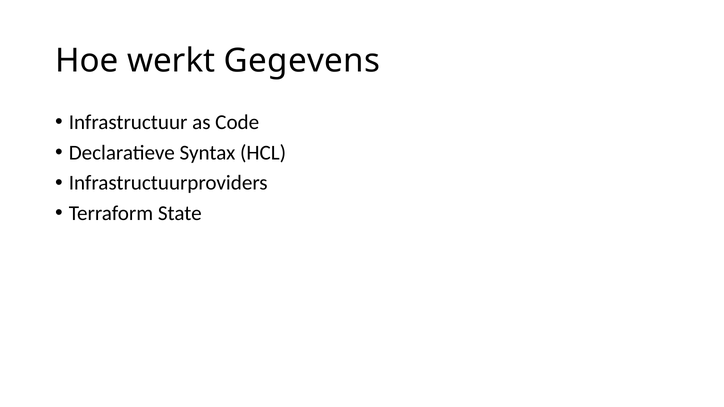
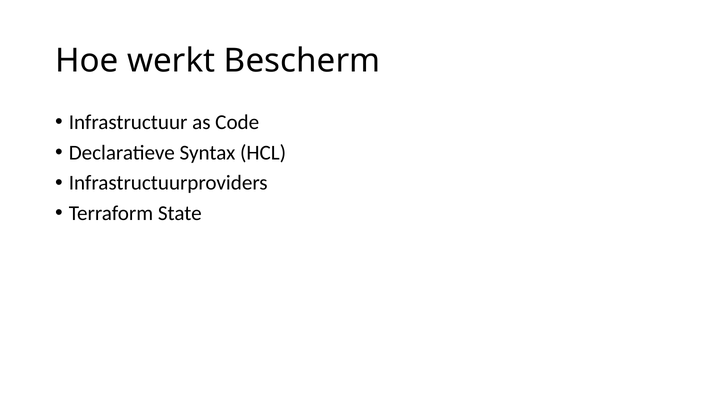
Gegevens: Gegevens -> Bescherm (302, 61)
